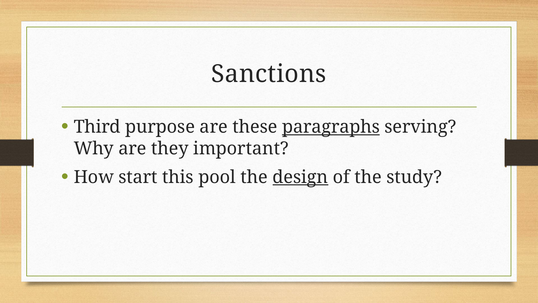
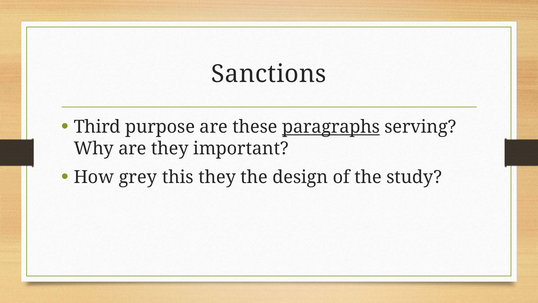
start: start -> grey (138, 177)
this pool: pool -> they (217, 177)
design underline: present -> none (300, 177)
